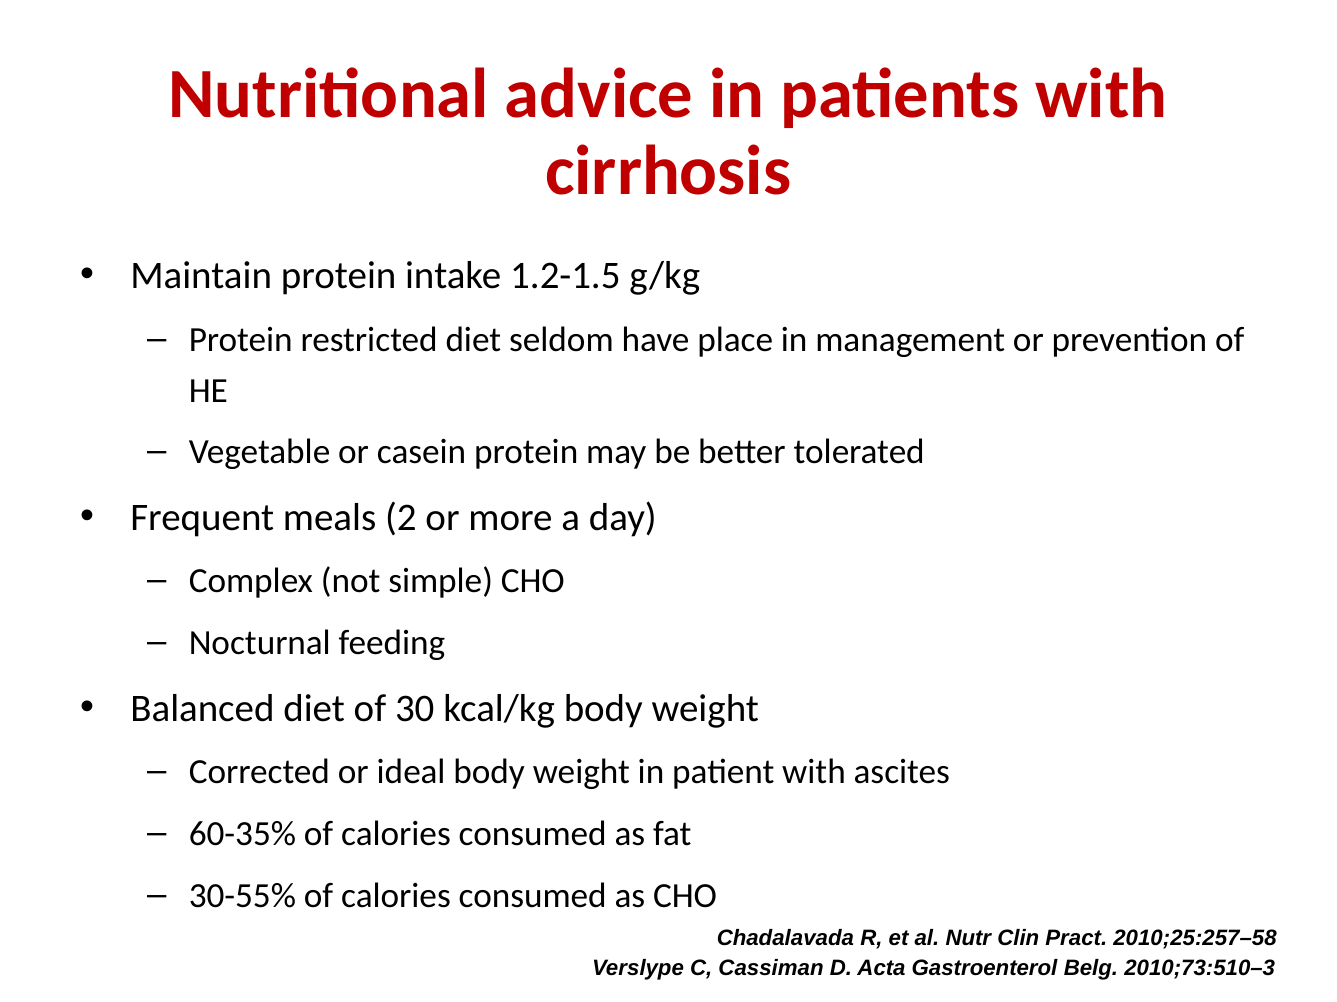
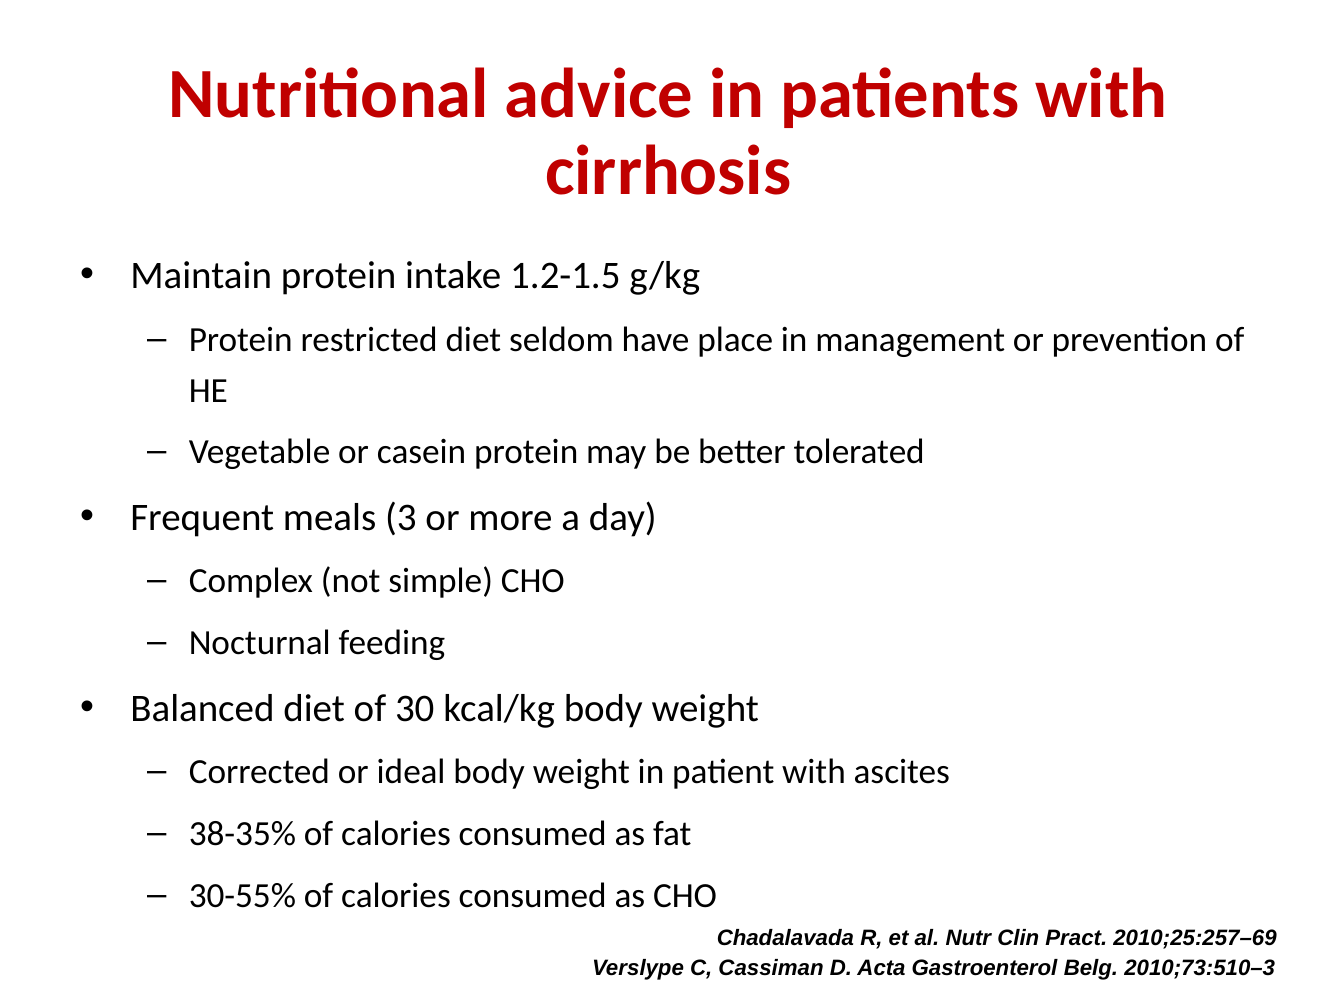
2: 2 -> 3 (401, 518)
60-35%: 60-35% -> 38-35% (242, 835)
2010;25:257–58: 2010;25:257–58 -> 2010;25:257–69 (1195, 939)
